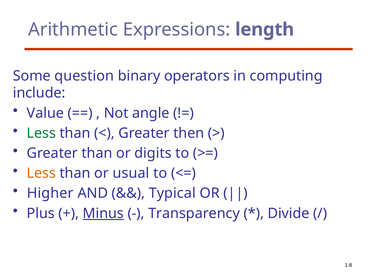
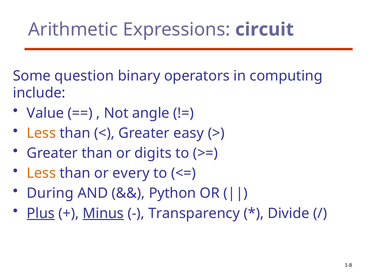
length: length -> circuit (264, 29)
Less colour: green -> orange (41, 133)
then: then -> easy (189, 133)
usual: usual -> every (131, 173)
Higher: Higher -> During (50, 193)
Typical: Typical -> Python (172, 193)
Plus underline: none -> present (41, 213)
